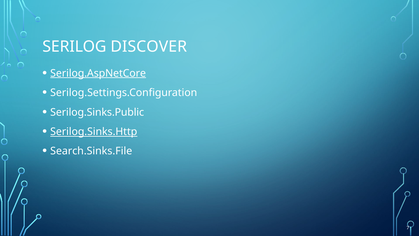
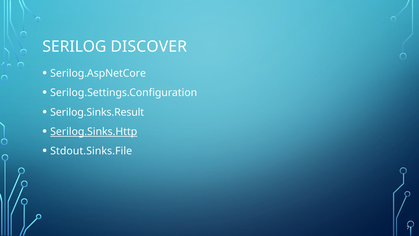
Serilog.AspNetCore underline: present -> none (98, 73)
Serilog.Sinks.Public: Serilog.Sinks.Public -> Serilog.Sinks.Result (97, 112)
Search.Sinks.File: Search.Sinks.File -> Stdout.Sinks.File (91, 151)
